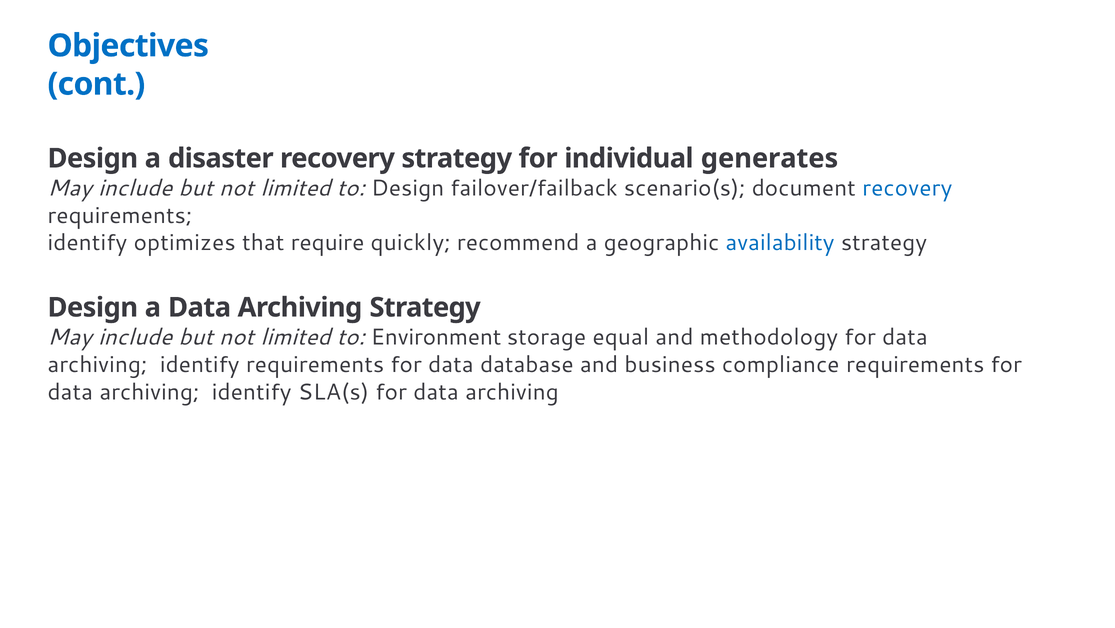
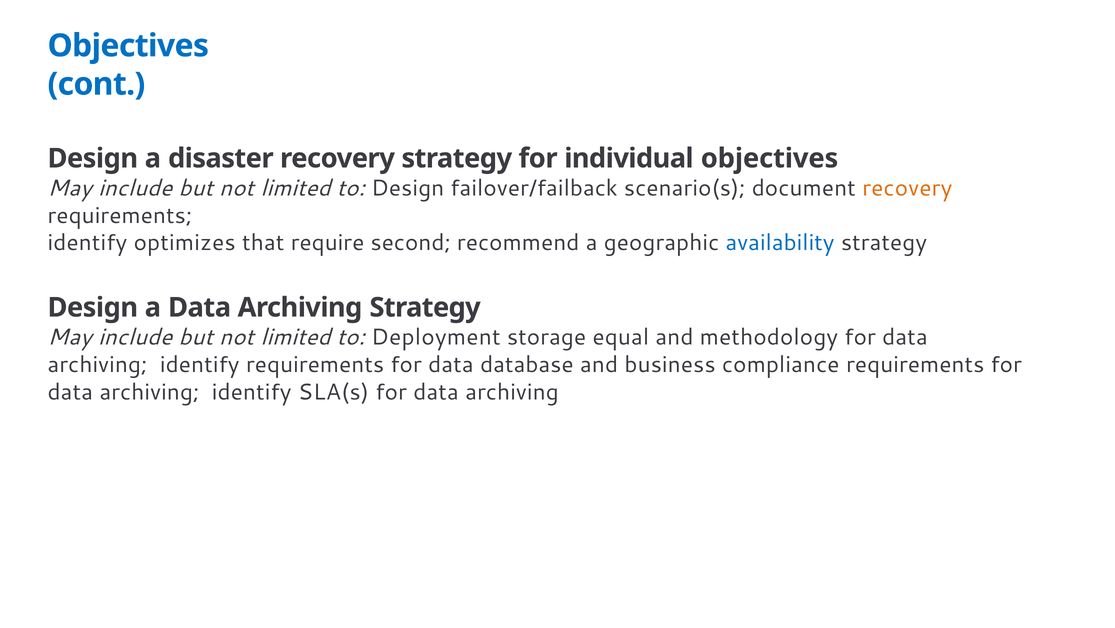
individual generates: generates -> objectives (770, 158)
recovery colour: blue -> orange (907, 188)
quickly: quickly -> second (411, 243)
Environment: Environment -> Deployment (436, 337)
